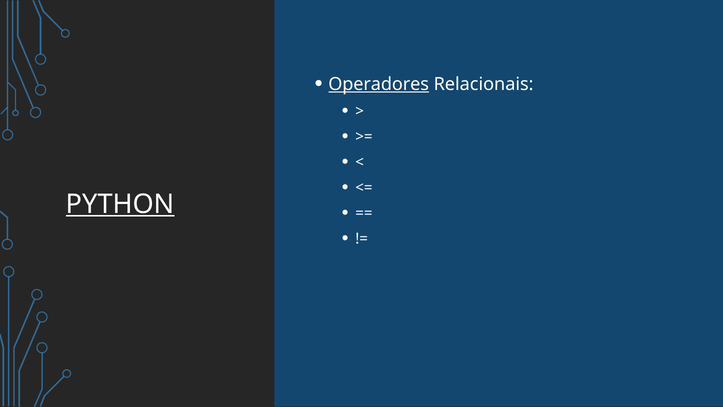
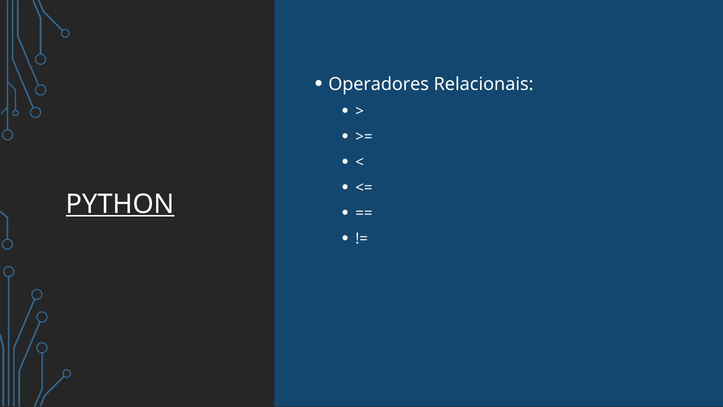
Operadores underline: present -> none (379, 84)
